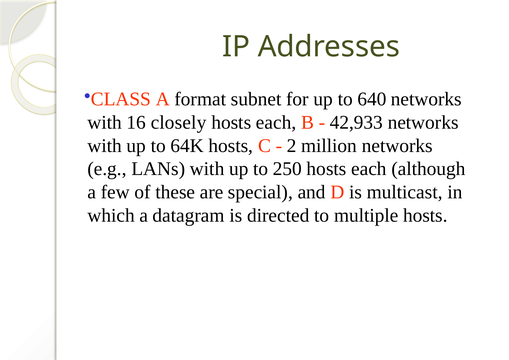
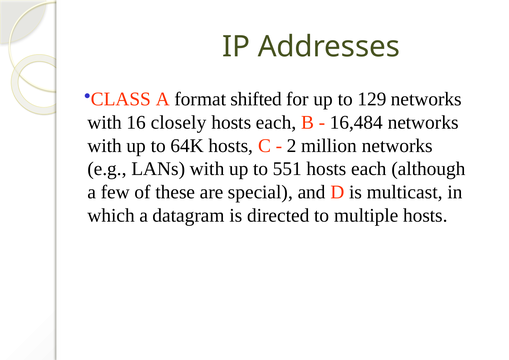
subnet: subnet -> shifted (256, 99)
640: 640 -> 129 (372, 99)
42,933: 42,933 -> 16,484 (356, 122)
250: 250 -> 551 (287, 169)
